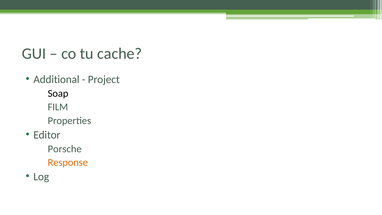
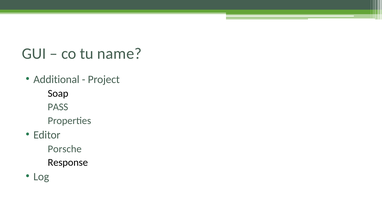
cache: cache -> name (119, 54)
FILM: FILM -> PASS (58, 107)
Response colour: orange -> black (68, 162)
